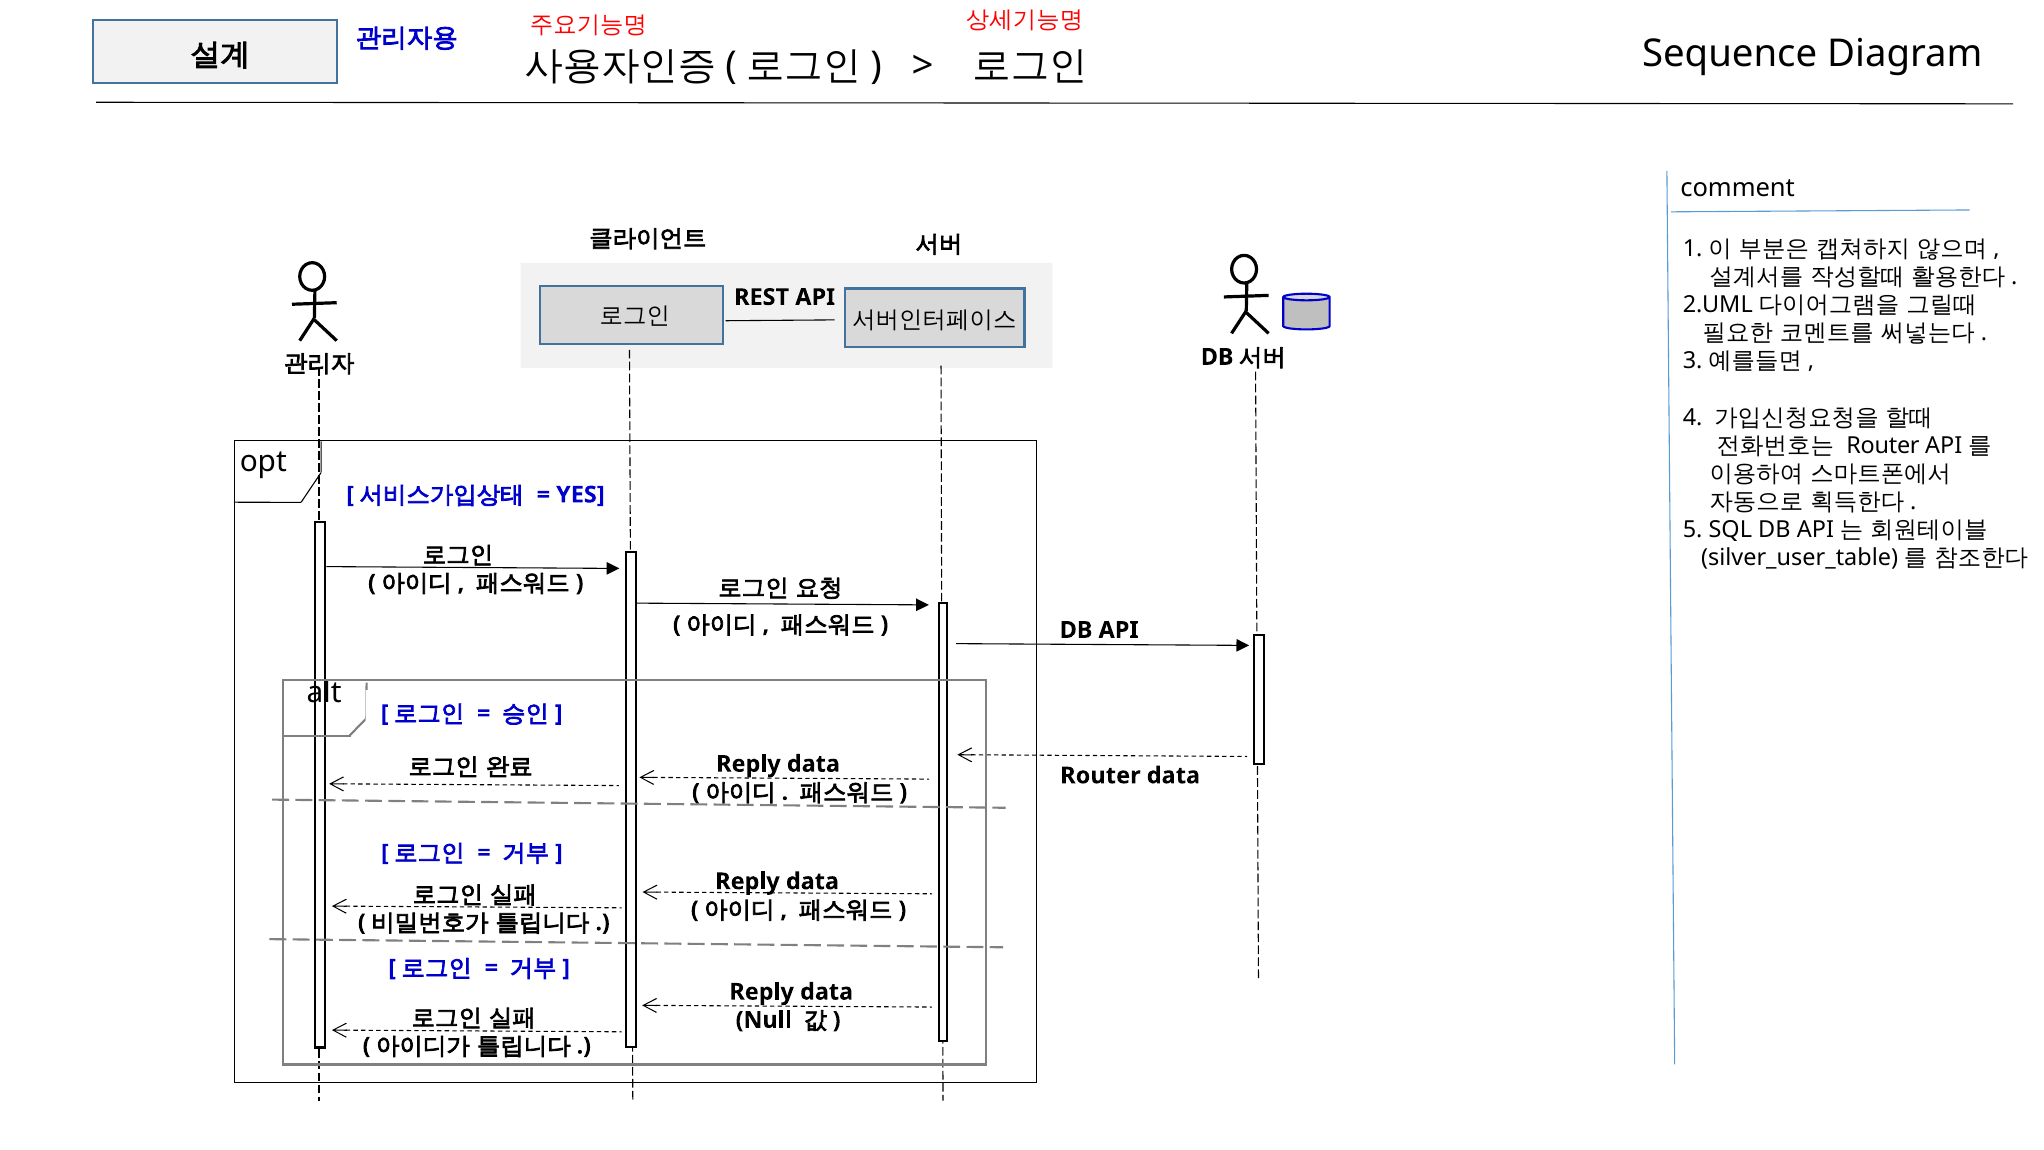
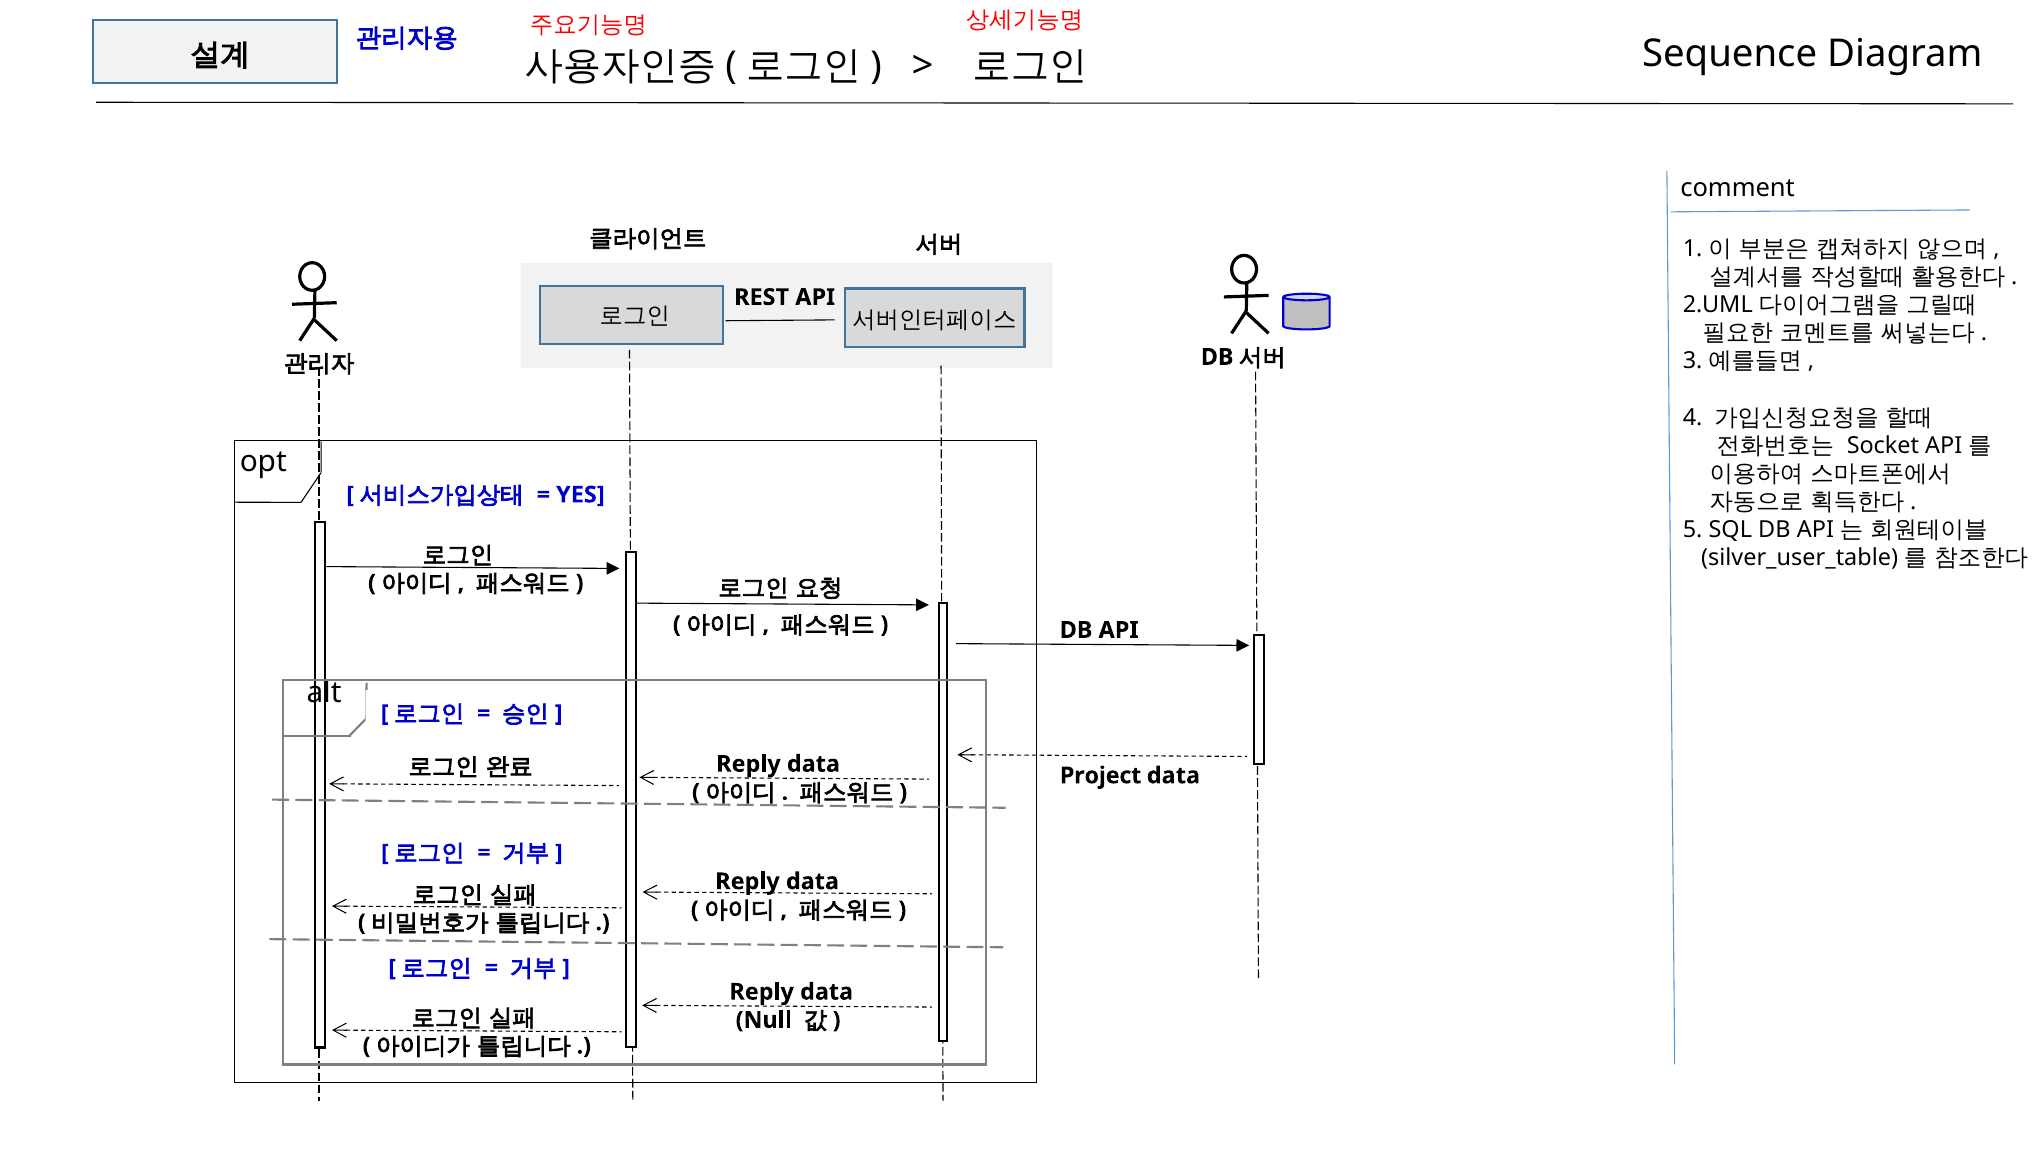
Router: Router -> Socket (1883, 445)
Router: Router -> Project (1101, 775)
